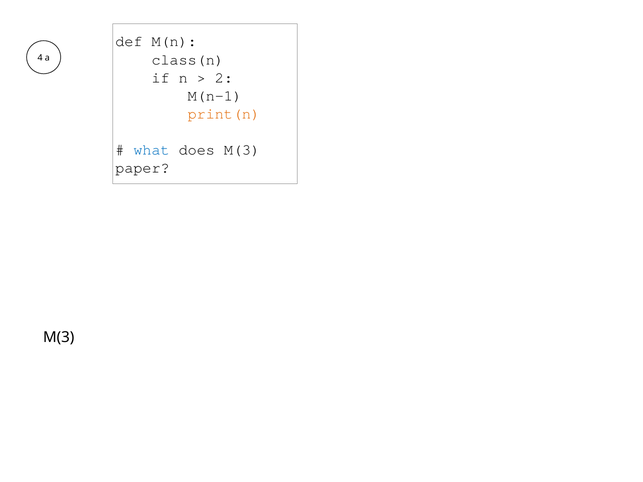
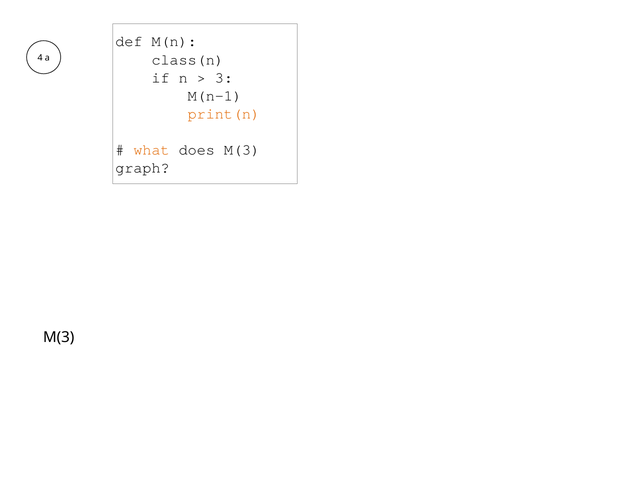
2: 2 -> 3 (224, 78)
what colour: blue -> orange (152, 150)
paper: paper -> graph (142, 168)
